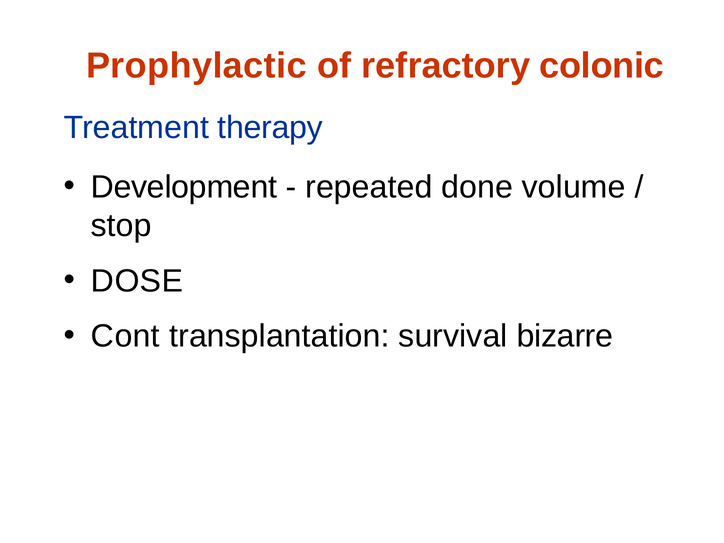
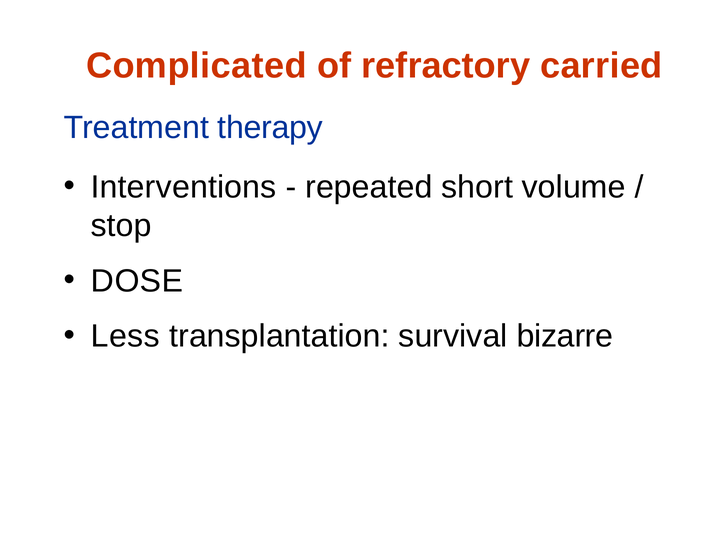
Prophylactic: Prophylactic -> Complicated (196, 66)
colonic: colonic -> carried (601, 66)
Development: Development -> Interventions (184, 187)
done: done -> short (477, 187)
Cont: Cont -> Less (125, 336)
